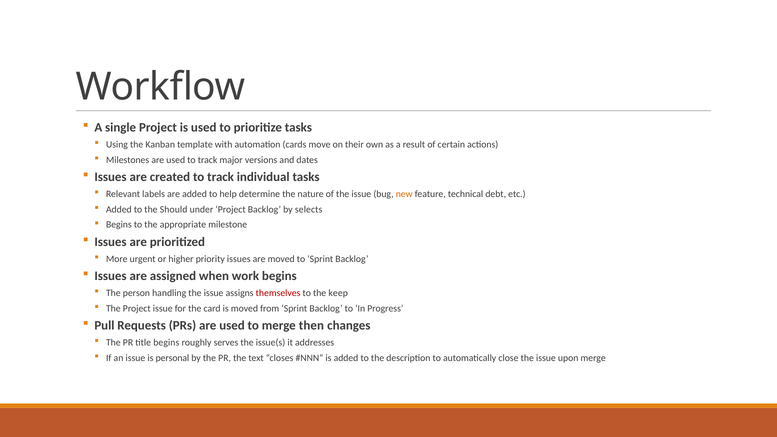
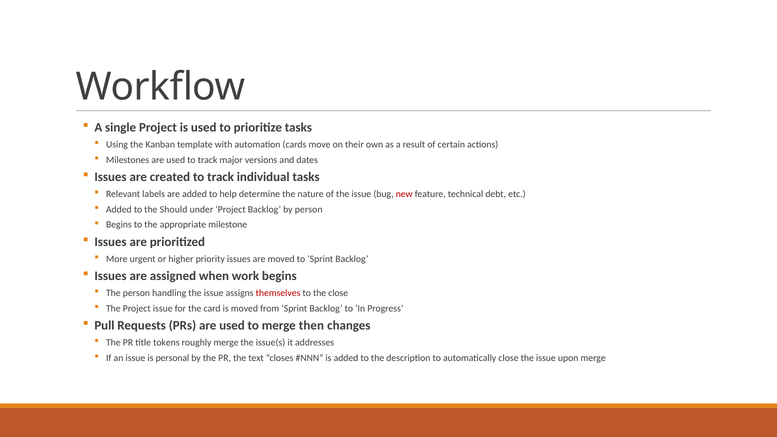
new colour: orange -> red (404, 194)
by selects: selects -> person (309, 209)
the keep: keep -> close (338, 293)
title begins: begins -> tokens (166, 343)
roughly serves: serves -> merge (226, 343)
